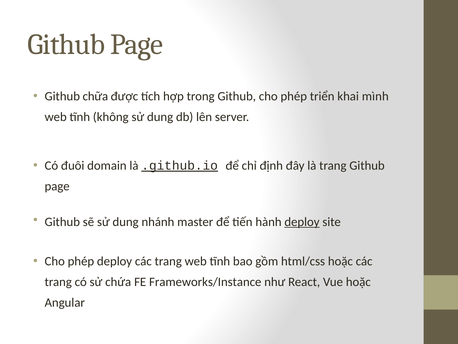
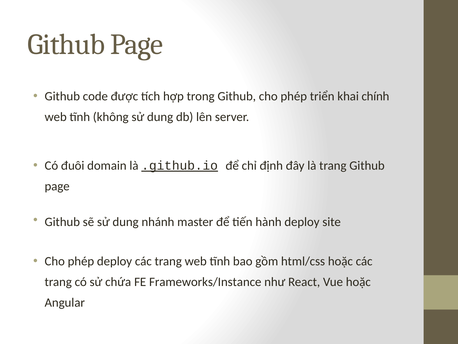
chữa: chữa -> code (95, 96)
mình: mình -> chính (375, 96)
deploy underline: present -> none (302, 222)
